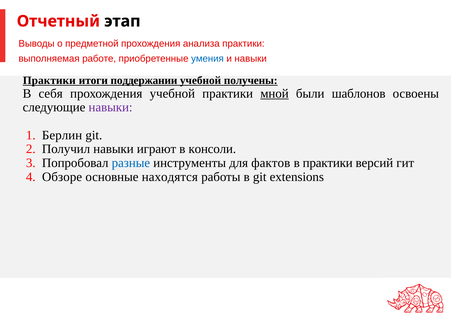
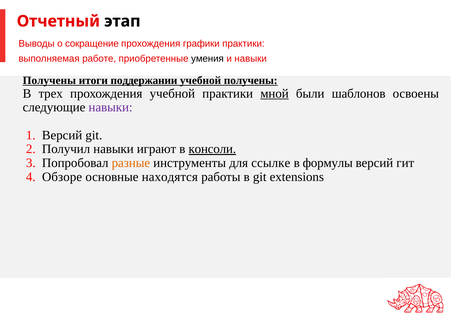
предметной: предметной -> сокращение (92, 44)
анализа: анализа -> графики (201, 44)
умения colour: blue -> black (207, 59)
Практики: Практики -> Получены (49, 80)
себя: себя -> трех (51, 93)
Берлин: Берлин -> Версий (62, 135)
консоли underline: none -> present (212, 149)
разные colour: blue -> orange (131, 163)
фактов: фактов -> ссылке (271, 163)
в практики: практики -> формулы (328, 163)
